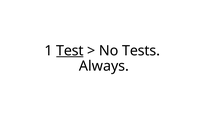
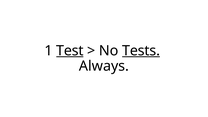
Tests underline: none -> present (141, 51)
